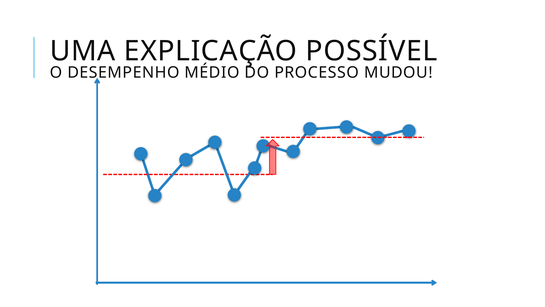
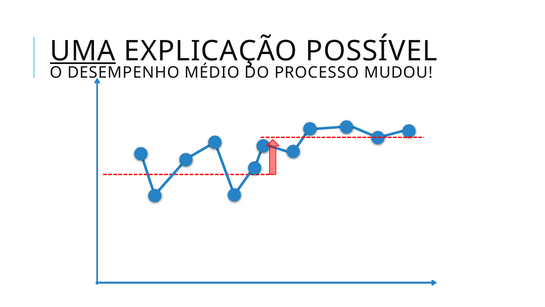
UMA underline: none -> present (83, 51)
